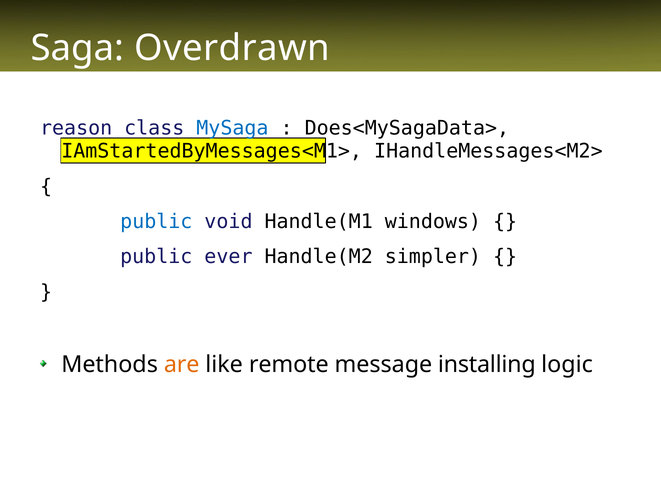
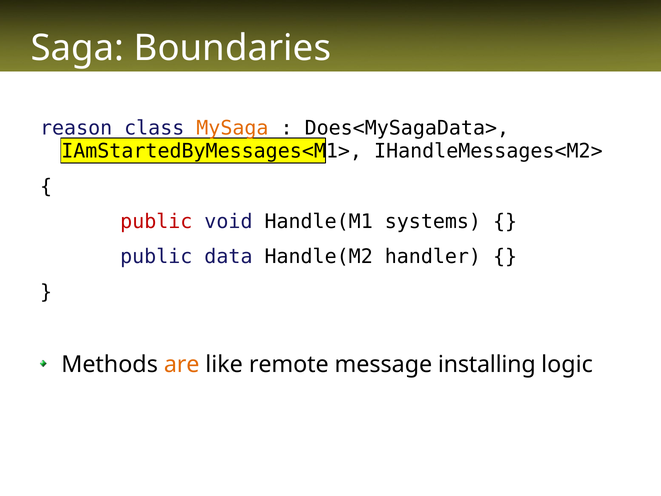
Overdrawn: Overdrawn -> Boundaries (232, 48)
MySaga colour: blue -> orange (232, 128)
public colour: blue -> red (156, 222)
windows: windows -> systems (433, 222)
ever: ever -> data (228, 257)
simpler: simpler -> handler (433, 257)
